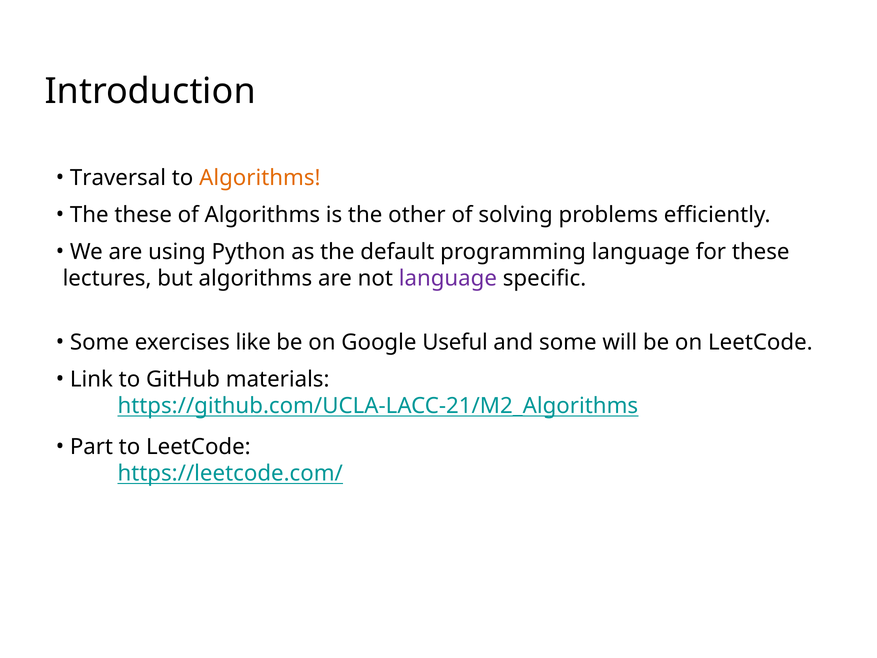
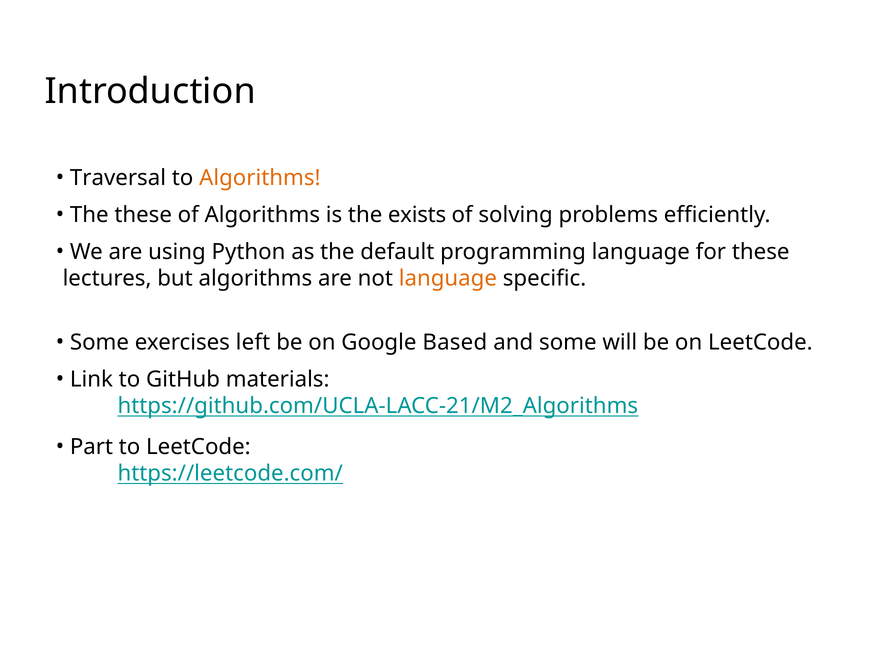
other: other -> exists (417, 215)
language colour: purple -> orange (448, 278)
like: like -> left (253, 342)
Useful: Useful -> Based (455, 342)
